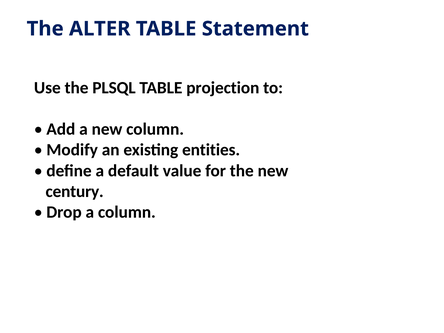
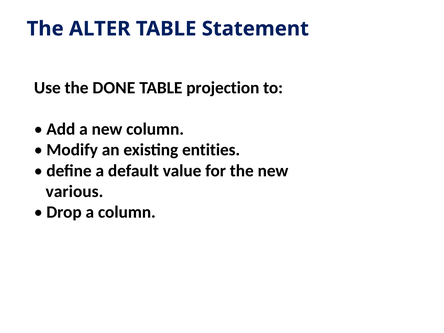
PLSQL: PLSQL -> DONE (114, 88)
century: century -> various (74, 191)
